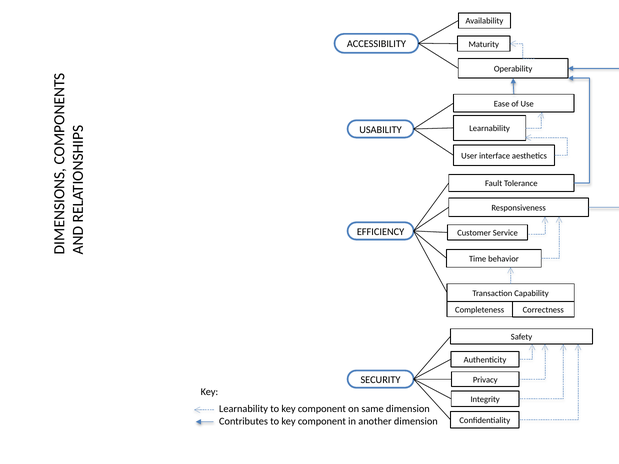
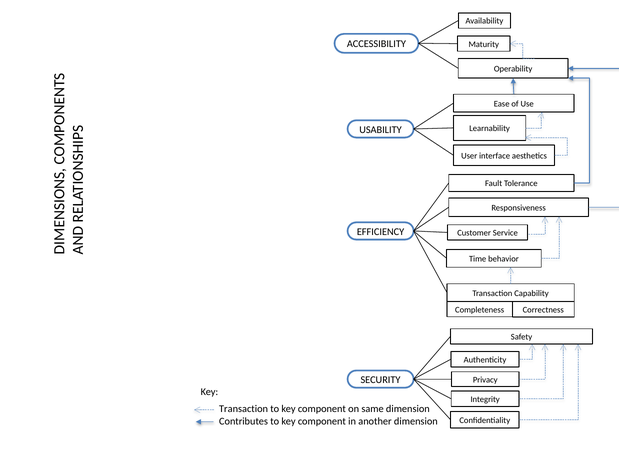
Learnability: Learnability -> Transaction (244, 409)
